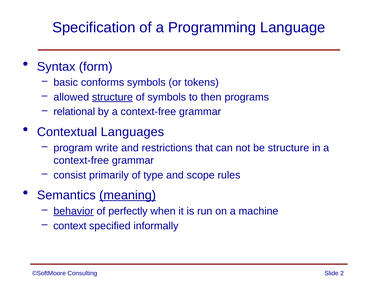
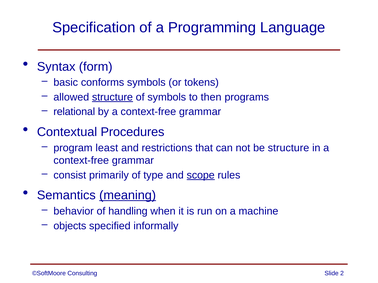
Languages: Languages -> Procedures (133, 132)
write: write -> least (107, 148)
scope underline: none -> present (201, 175)
behavior underline: present -> none (74, 211)
perfectly: perfectly -> handling (128, 211)
context: context -> objects (70, 226)
